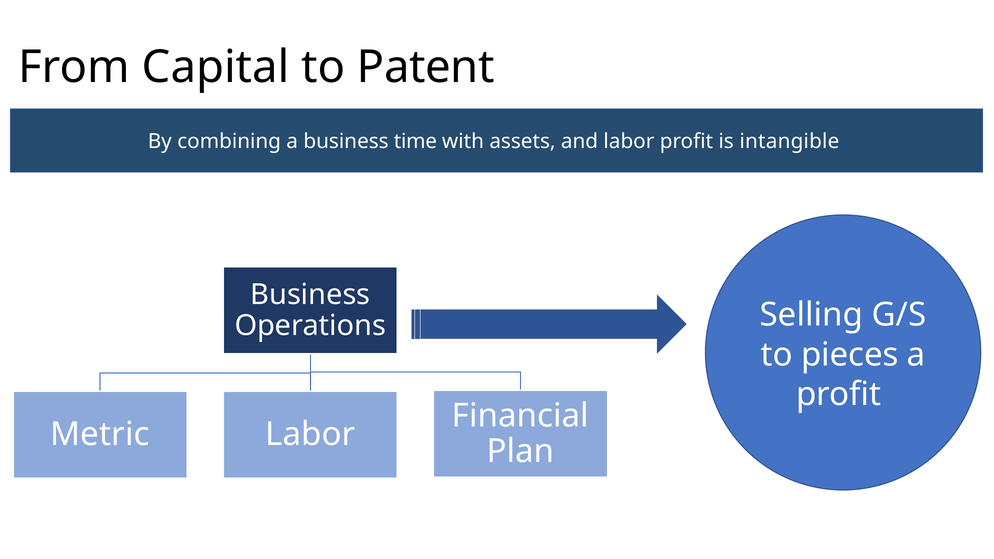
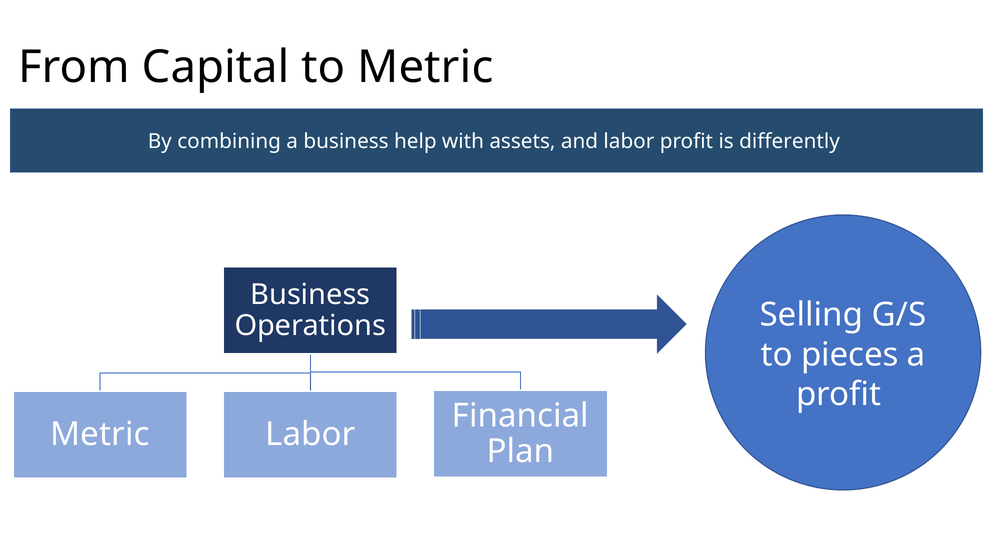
to Patent: Patent -> Metric (425, 67)
time: time -> help (415, 141)
intangible: intangible -> differently (790, 141)
